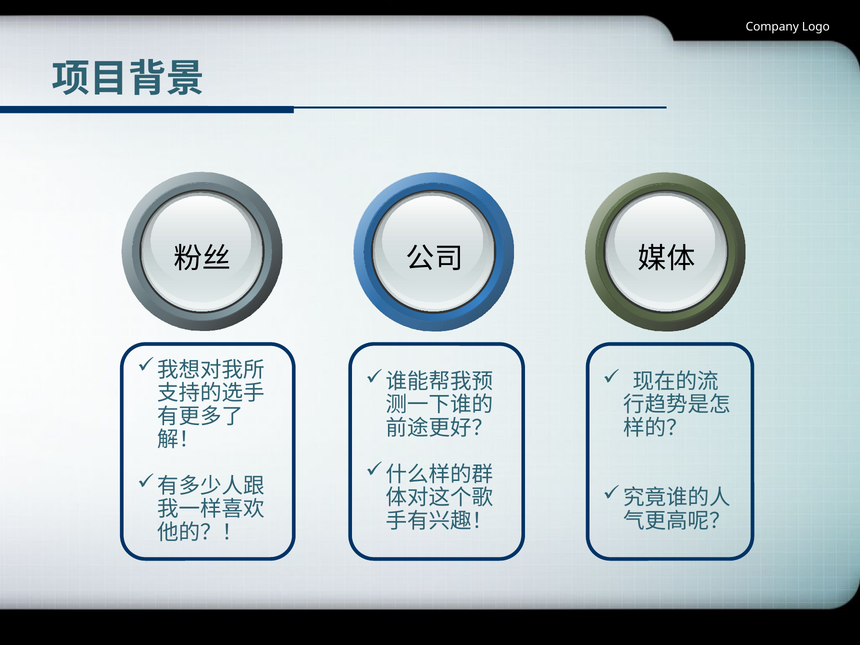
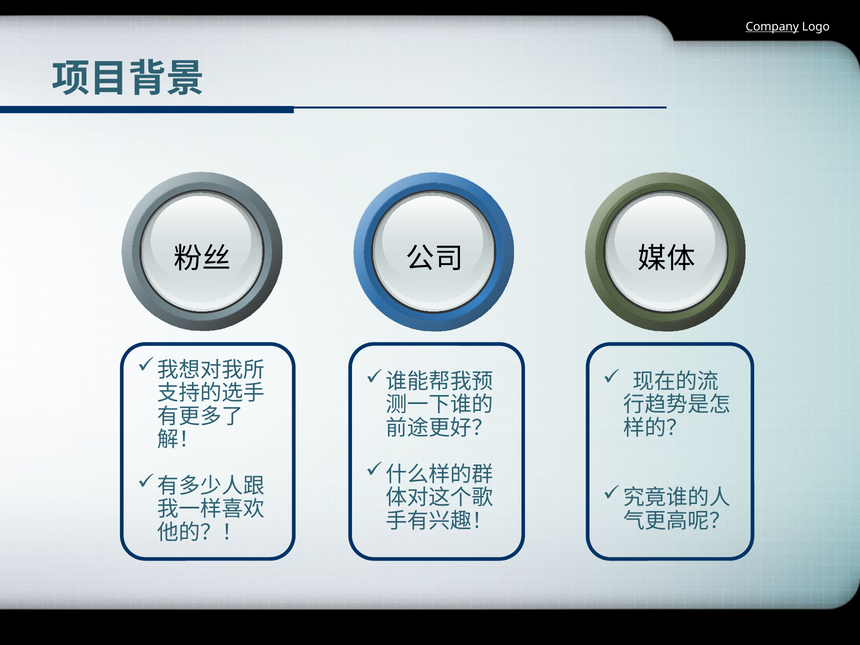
Company underline: none -> present (772, 27)
